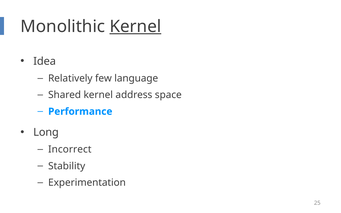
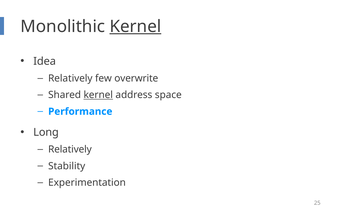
language: language -> overwrite (136, 78)
kernel underline: none -> present (98, 95)
Incorrect: Incorrect -> Relatively (70, 149)
